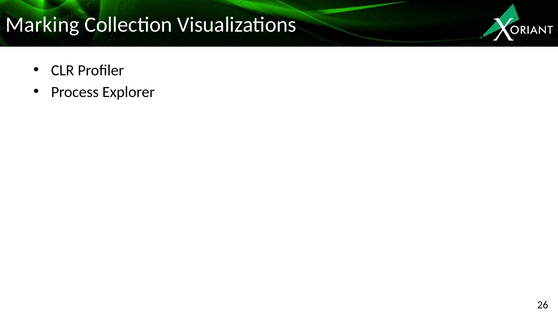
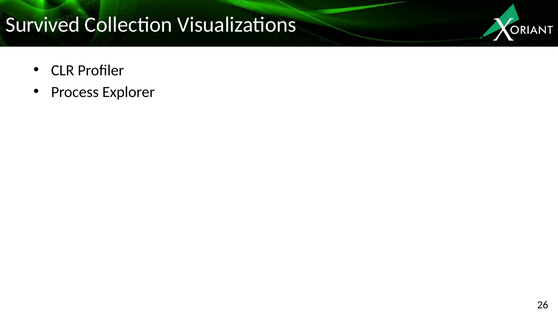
Marking: Marking -> Survived (43, 25)
